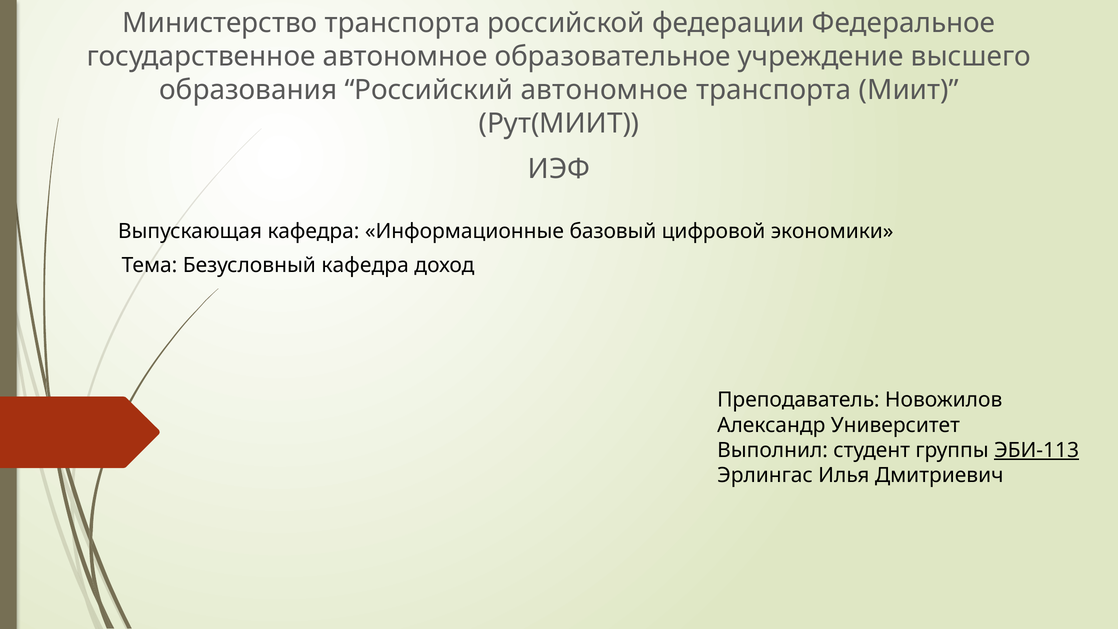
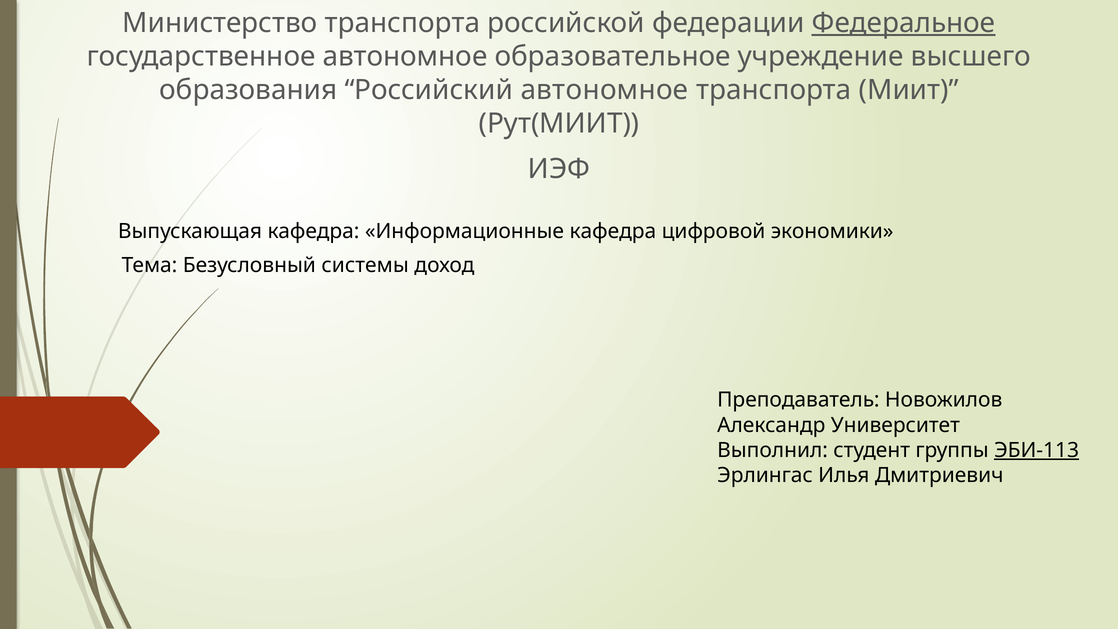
Федеральное underline: none -> present (904, 23)
Информационные базовый: базовый -> кафедра (613, 231)
Безусловный кафедра: кафедра -> системы (365, 265)
